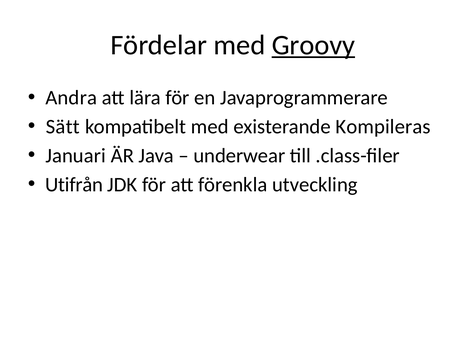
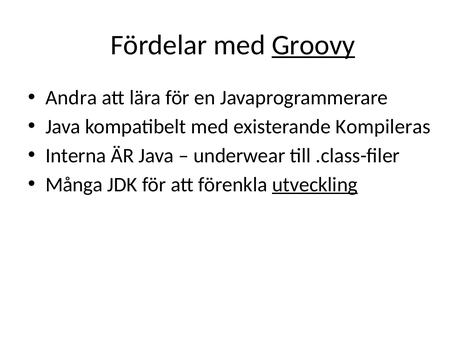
Sätt: Sätt -> Java (63, 127)
Januari: Januari -> Interna (76, 156)
Utifrån: Utifrån -> Många (74, 185)
utveckling underline: none -> present (315, 185)
